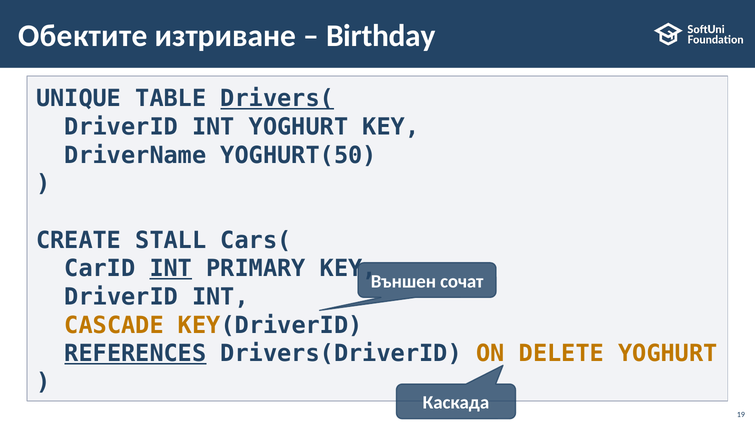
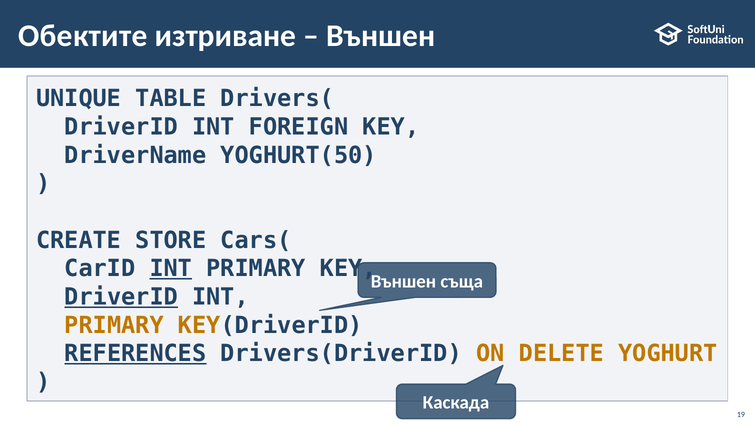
Birthday: Birthday -> Външен (381, 36)
Drivers( underline: present -> none (277, 99)
INT YOGHURT: YOGHURT -> FOREIGN (299, 127)
STALL: STALL -> STORE (171, 240)
сочат: сочат -> съща (462, 281)
DriverID underline: none -> present (121, 297)
CASCADE: CASCADE -> PRIMARY (114, 325)
